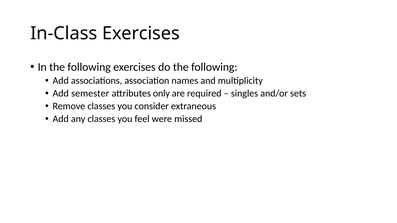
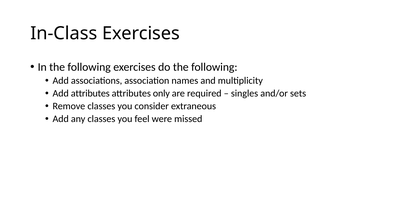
Add semester: semester -> attributes (90, 94)
